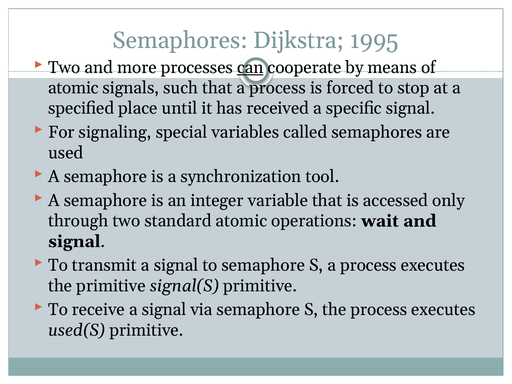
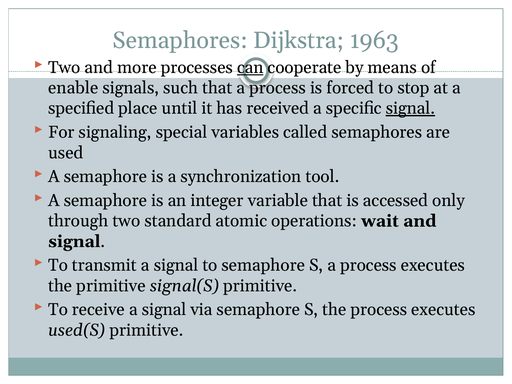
1995: 1995 -> 1963 (374, 40)
atomic: atomic -> enable (73, 88)
signal underline: none -> present (410, 108)
